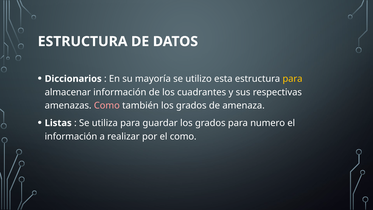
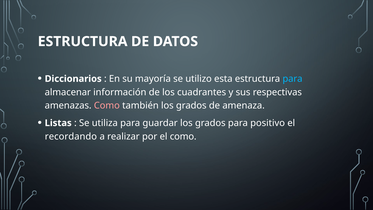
para colour: yellow -> light blue (292, 79)
numero: numero -> positivo (268, 123)
información: información -> recordando (71, 136)
